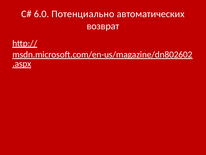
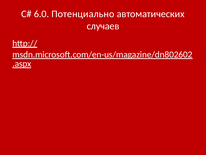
возврат: возврат -> случаев (103, 26)
